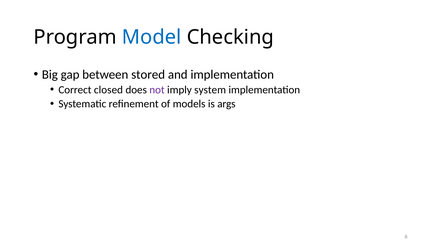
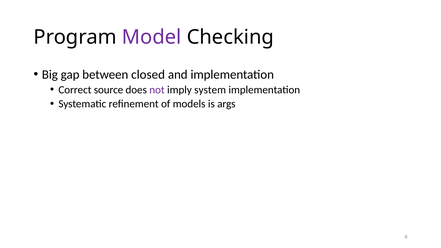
Model colour: blue -> purple (152, 37)
stored: stored -> closed (148, 75)
closed: closed -> source (109, 90)
